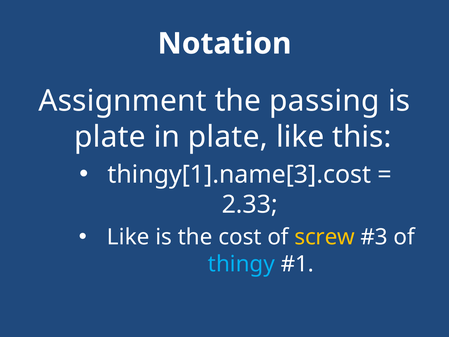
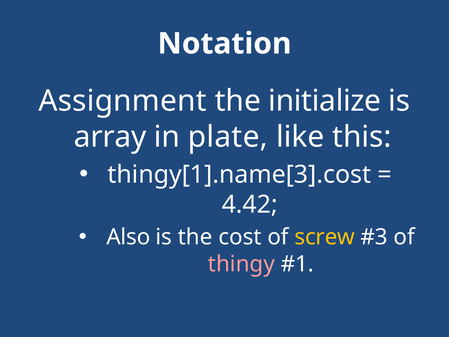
passing: passing -> initialize (325, 101)
plate: plate -> array (110, 137)
2.33: 2.33 -> 4.42 (250, 204)
Like: Like -> Also (128, 237)
thingy colour: light blue -> pink (241, 264)
